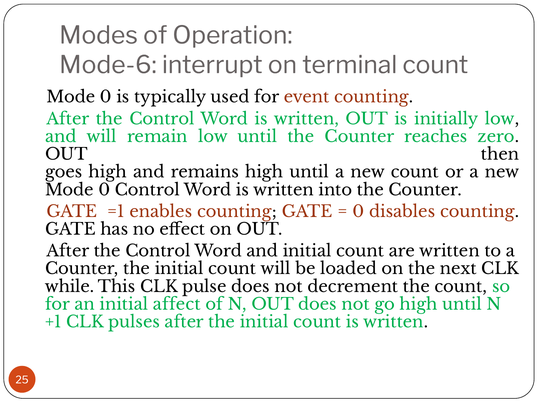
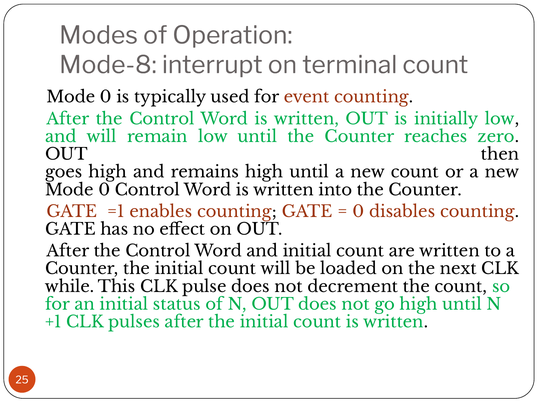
Mode-6: Mode-6 -> Mode-8 (108, 65)
affect: affect -> status (177, 304)
